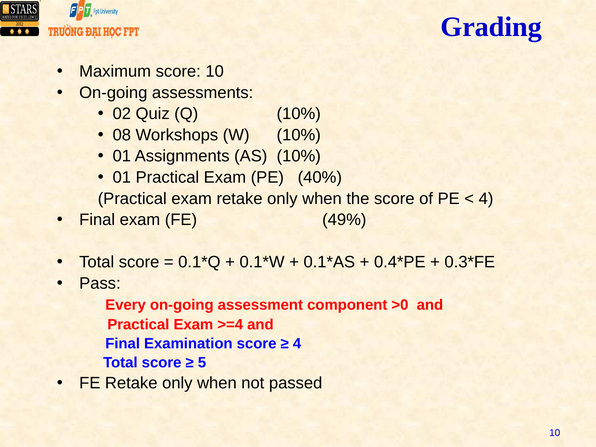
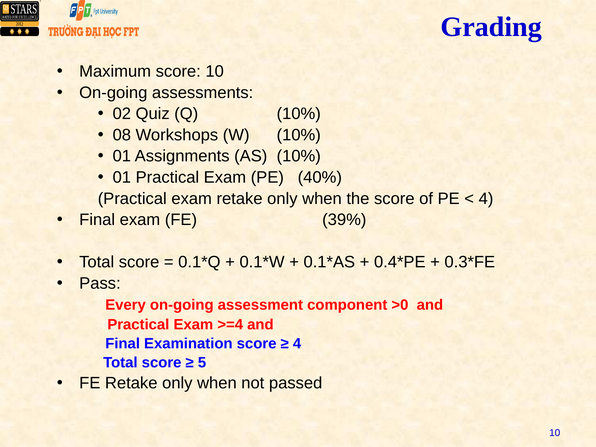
49%: 49% -> 39% (344, 220)
